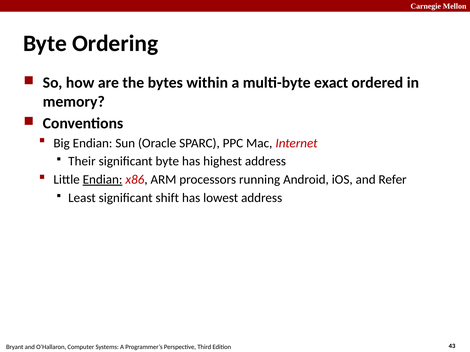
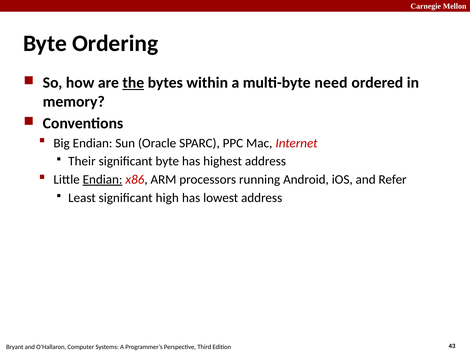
the underline: none -> present (133, 83)
exact: exact -> need (331, 83)
shift: shift -> high (167, 198)
